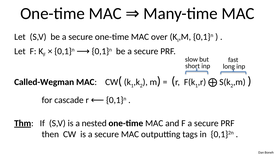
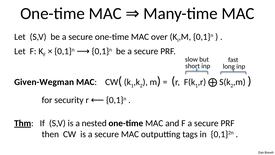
Called-Wegman: Called-Wegman -> Given-Wegman (44, 82)
cascade: cascade -> security (69, 100)
